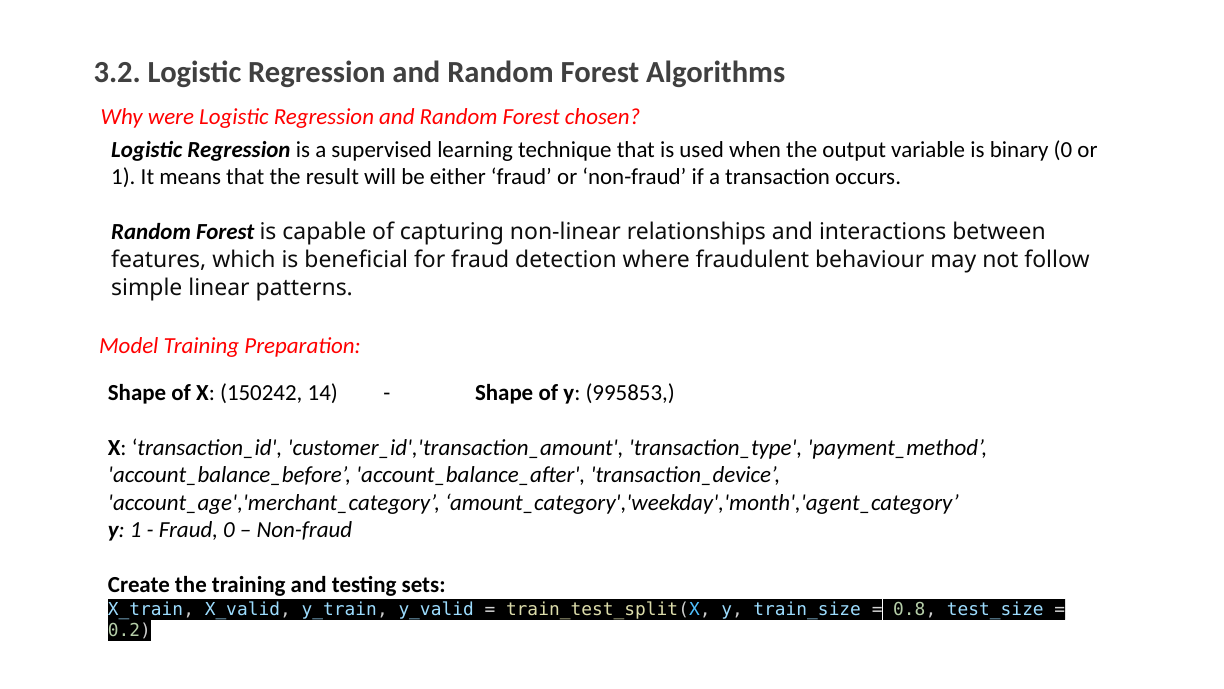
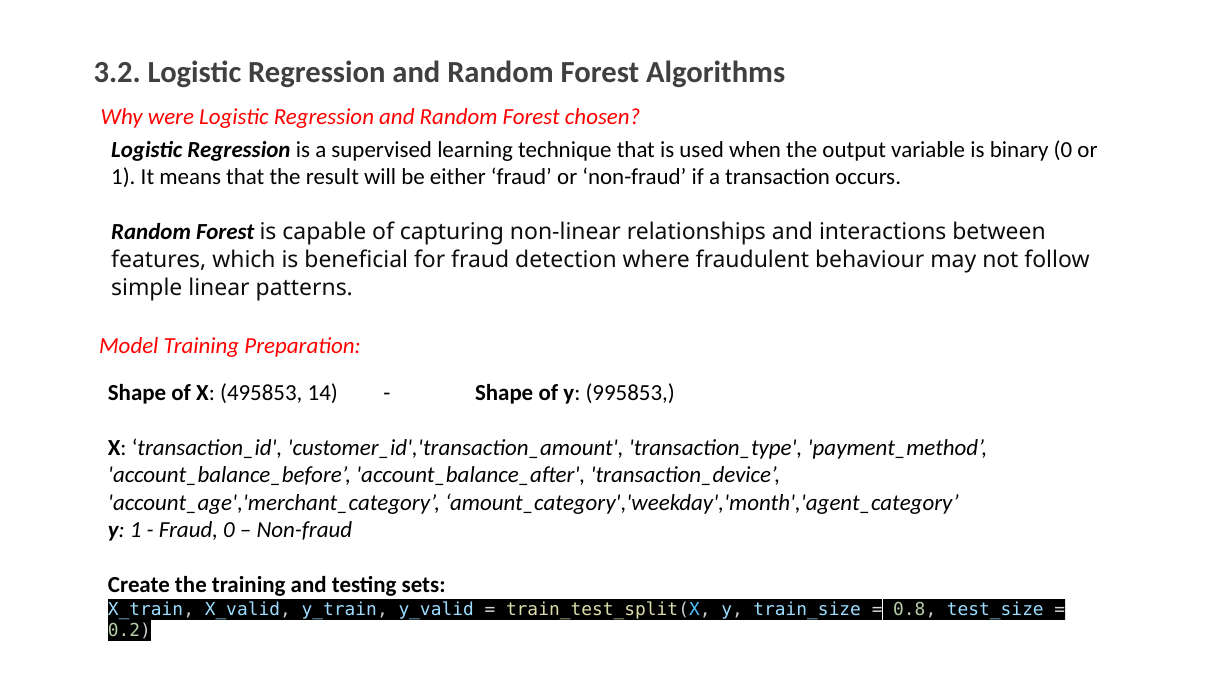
150242: 150242 -> 495853 (261, 392)
